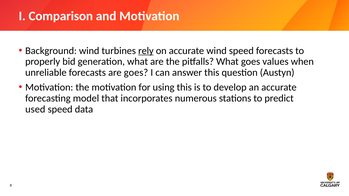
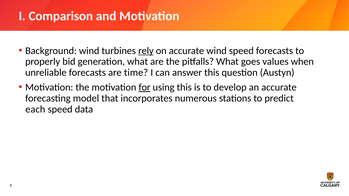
are goes: goes -> time (136, 73)
for underline: none -> present (145, 87)
used: used -> each (35, 109)
